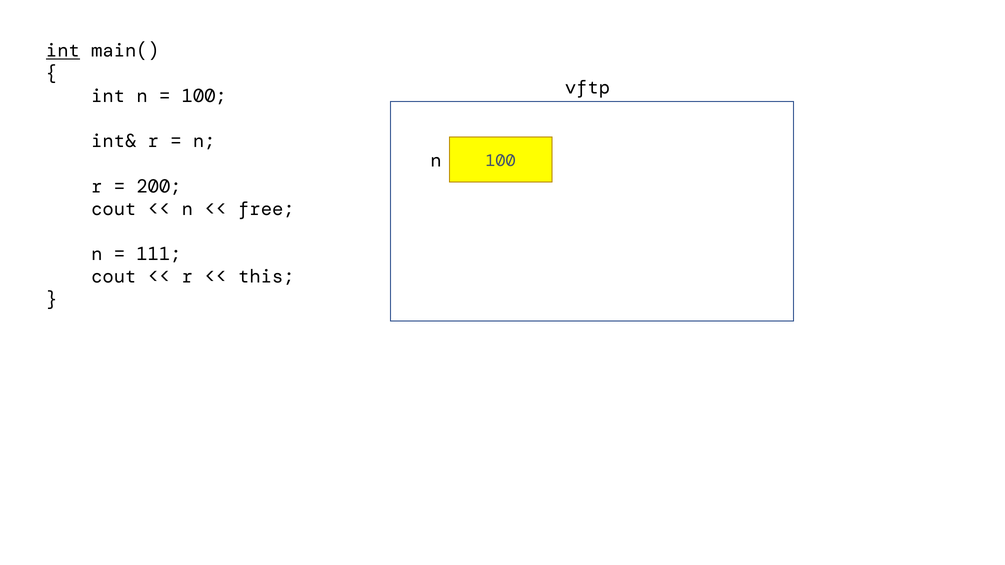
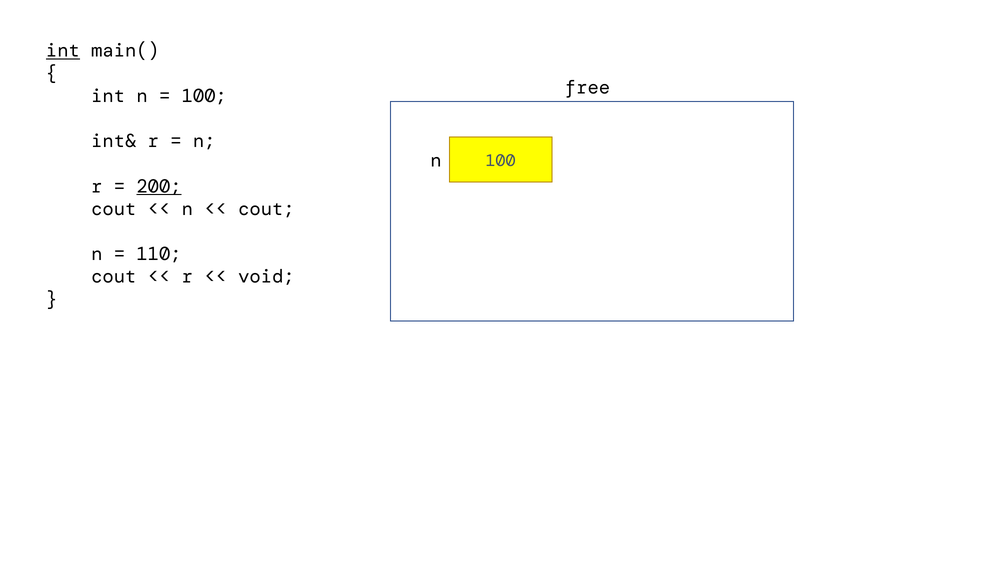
vftp: vftp -> free (588, 88)
200 underline: none -> present (159, 186)
free: free -> cout (266, 209)
111: 111 -> 110 (159, 254)
this: this -> void (266, 277)
